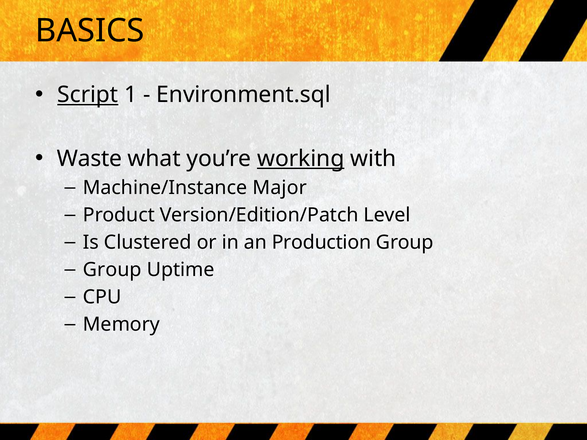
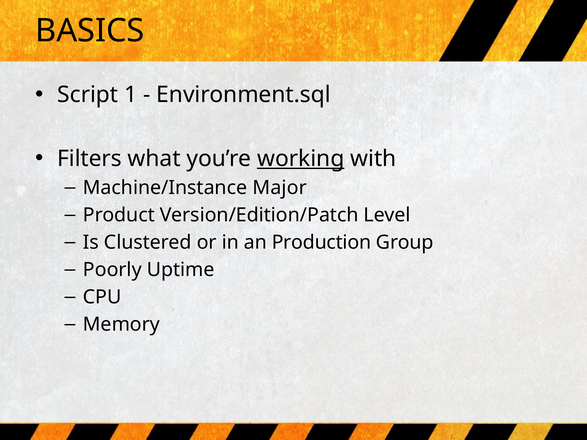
Script underline: present -> none (88, 95)
Waste: Waste -> Filters (90, 159)
Group: Group -> Poorly (112, 270)
